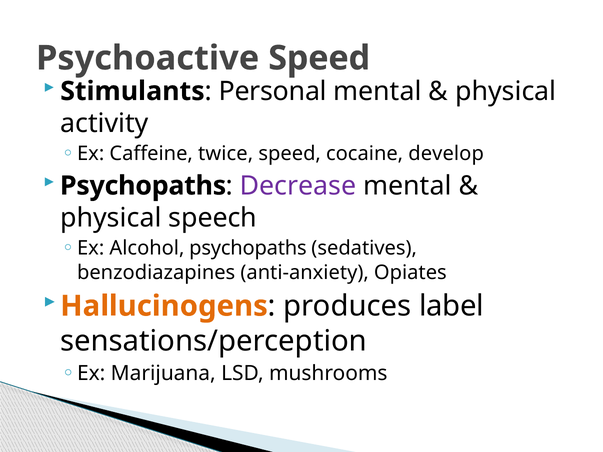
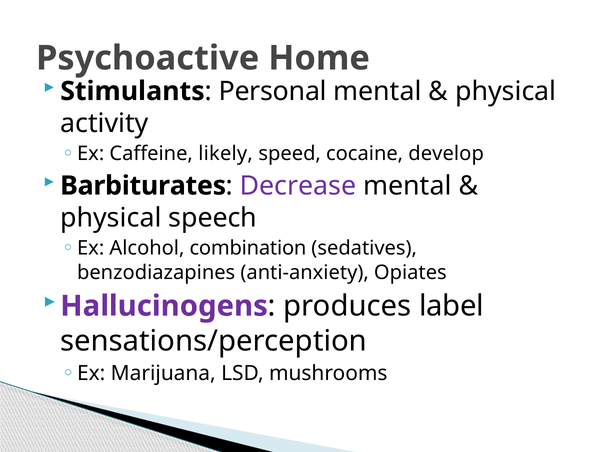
Psychoactive Speed: Speed -> Home (319, 58)
twice: twice -> likely (226, 154)
Psychopaths: Psychopaths -> Barbiturates (143, 186)
Alcohol psychopaths: psychopaths -> combination (248, 248)
Hallucinogens colour: orange -> purple (164, 306)
